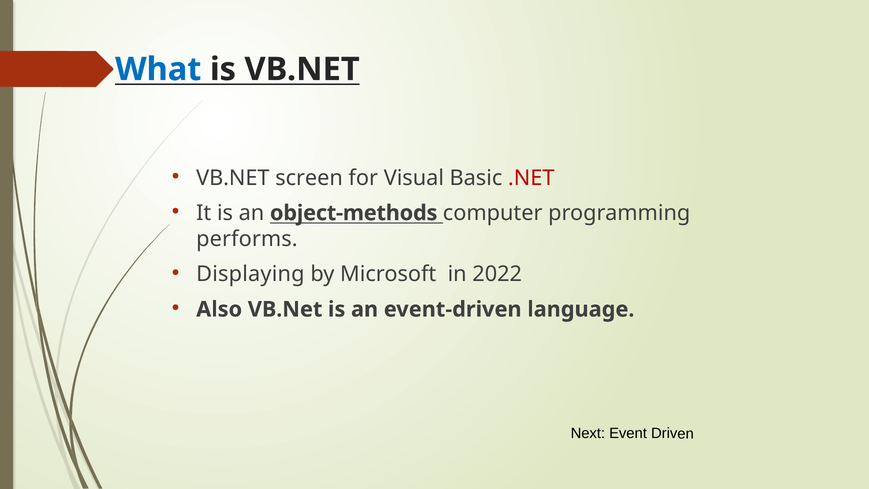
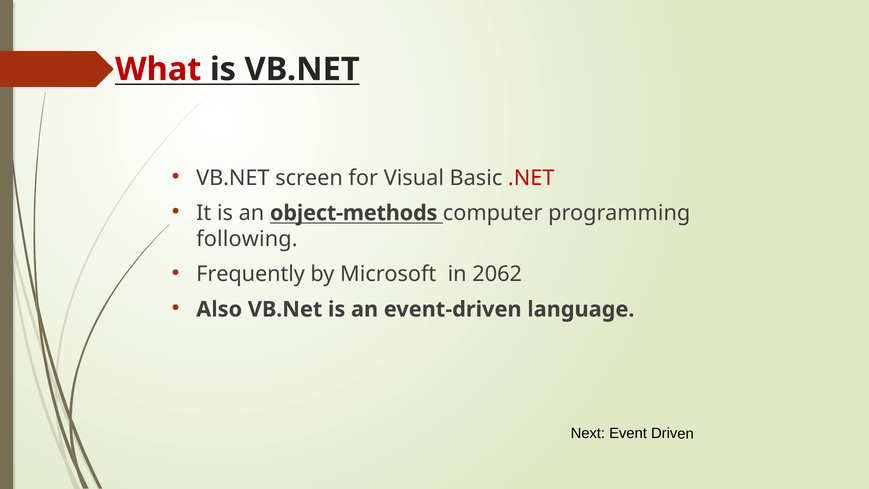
What colour: blue -> red (158, 69)
performs: performs -> following (247, 239)
Displaying: Displaying -> Frequently (251, 274)
2022: 2022 -> 2062 (497, 274)
